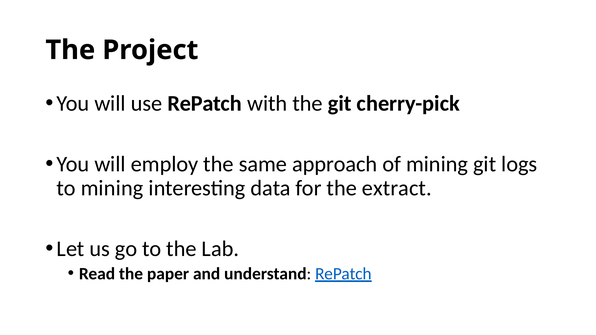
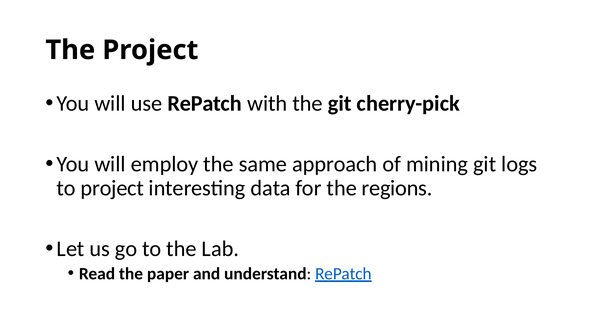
to mining: mining -> project (112, 188)
extract: extract -> regions (397, 188)
